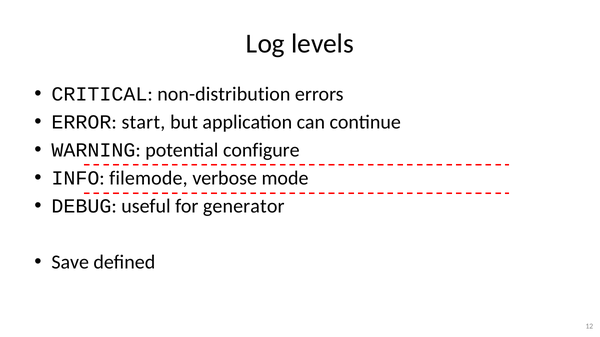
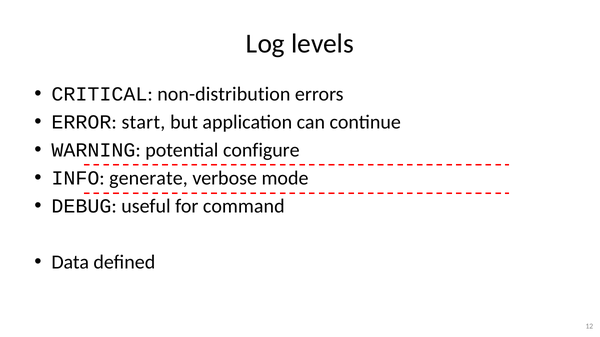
filemode: filemode -> generate (149, 178)
generator: generator -> command (244, 206)
Save: Save -> Data (70, 262)
